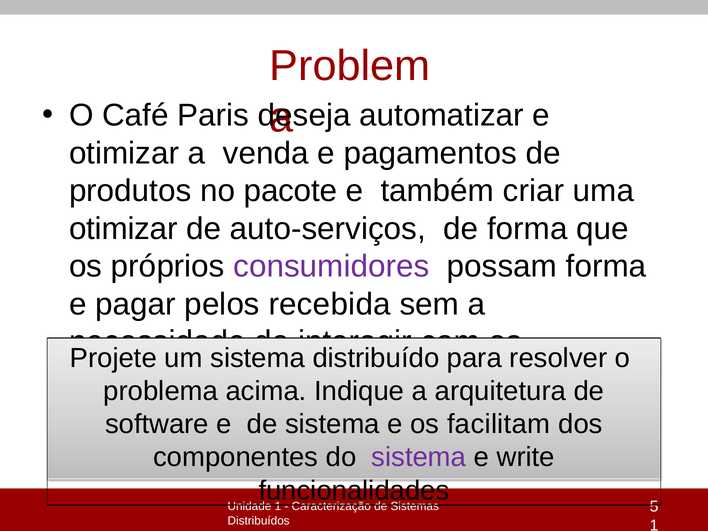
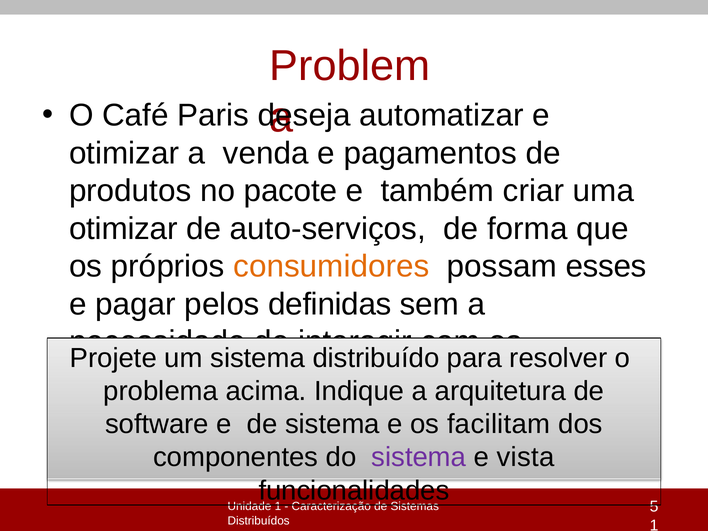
consumidores colour: purple -> orange (331, 266)
possam forma: forma -> esses (606, 266)
recebida: recebida -> definidas (330, 304)
write: write -> vista (526, 457)
